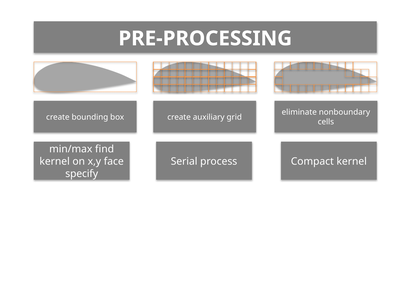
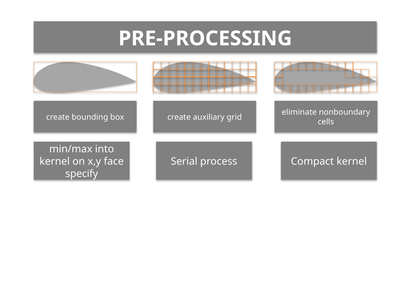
find: find -> into (105, 149)
